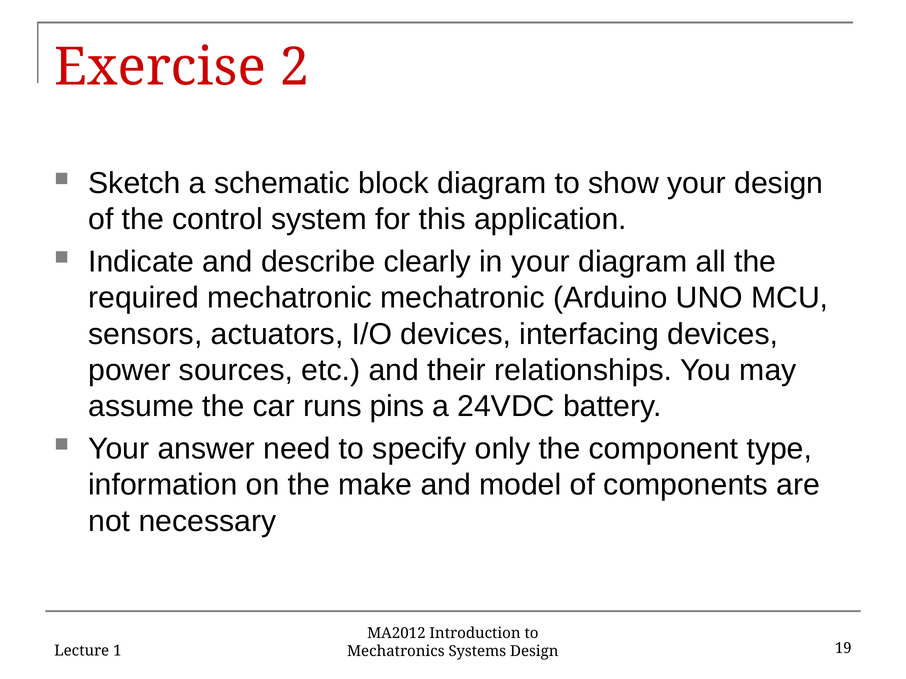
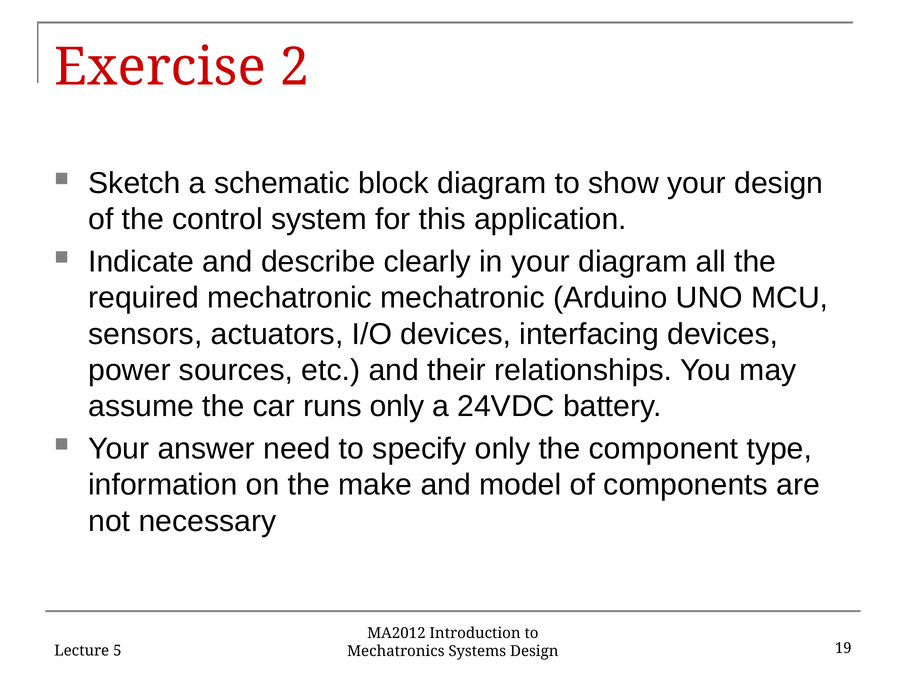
runs pins: pins -> only (397, 407)
1: 1 -> 5 (117, 651)
